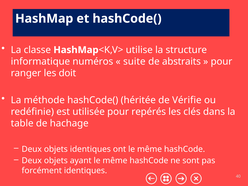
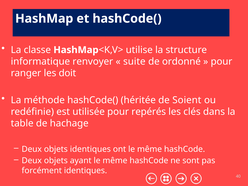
numéros: numéros -> renvoyer (93, 61)
abstraits: abstraits -> ordonné (181, 61)
Vérifie: Vérifie -> Soient (187, 100)
